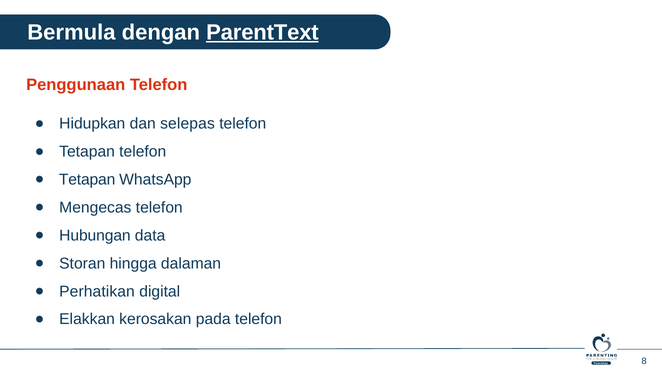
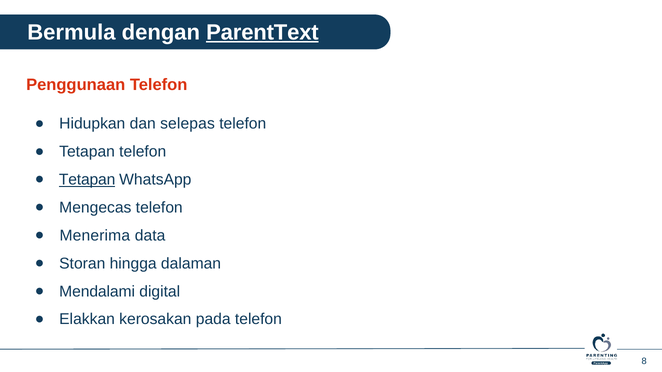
Tetapan underline: none -> present (87, 180)
Hubungan: Hubungan -> Menerima (95, 236)
Perhatikan: Perhatikan -> Mendalami (97, 292)
